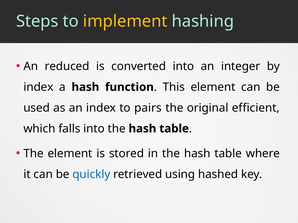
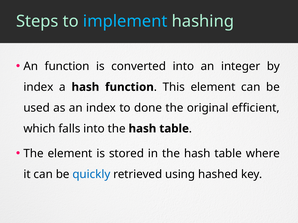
implement colour: yellow -> light blue (125, 21)
An reduced: reduced -> function (67, 66)
pairs: pairs -> done (148, 108)
